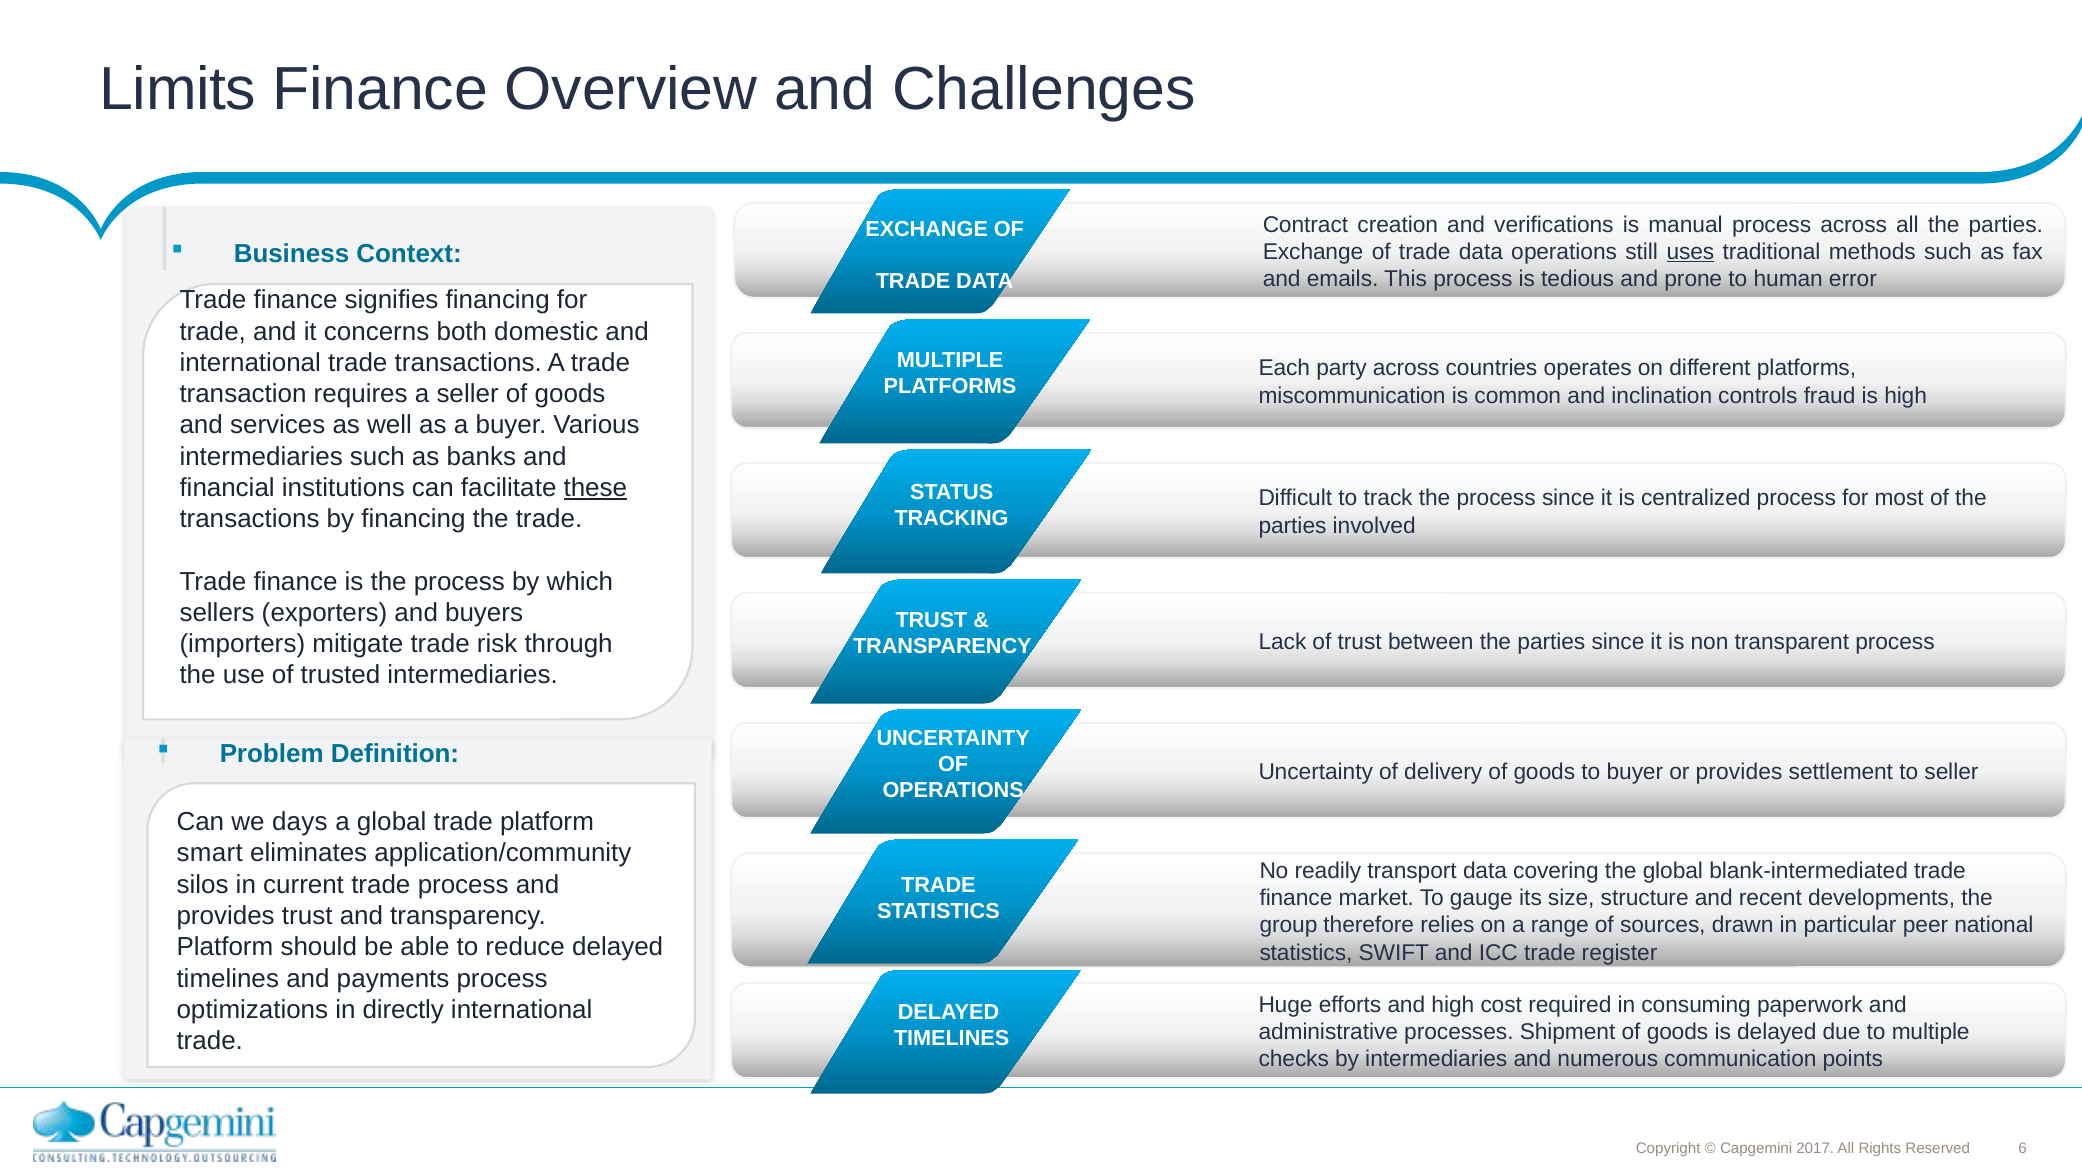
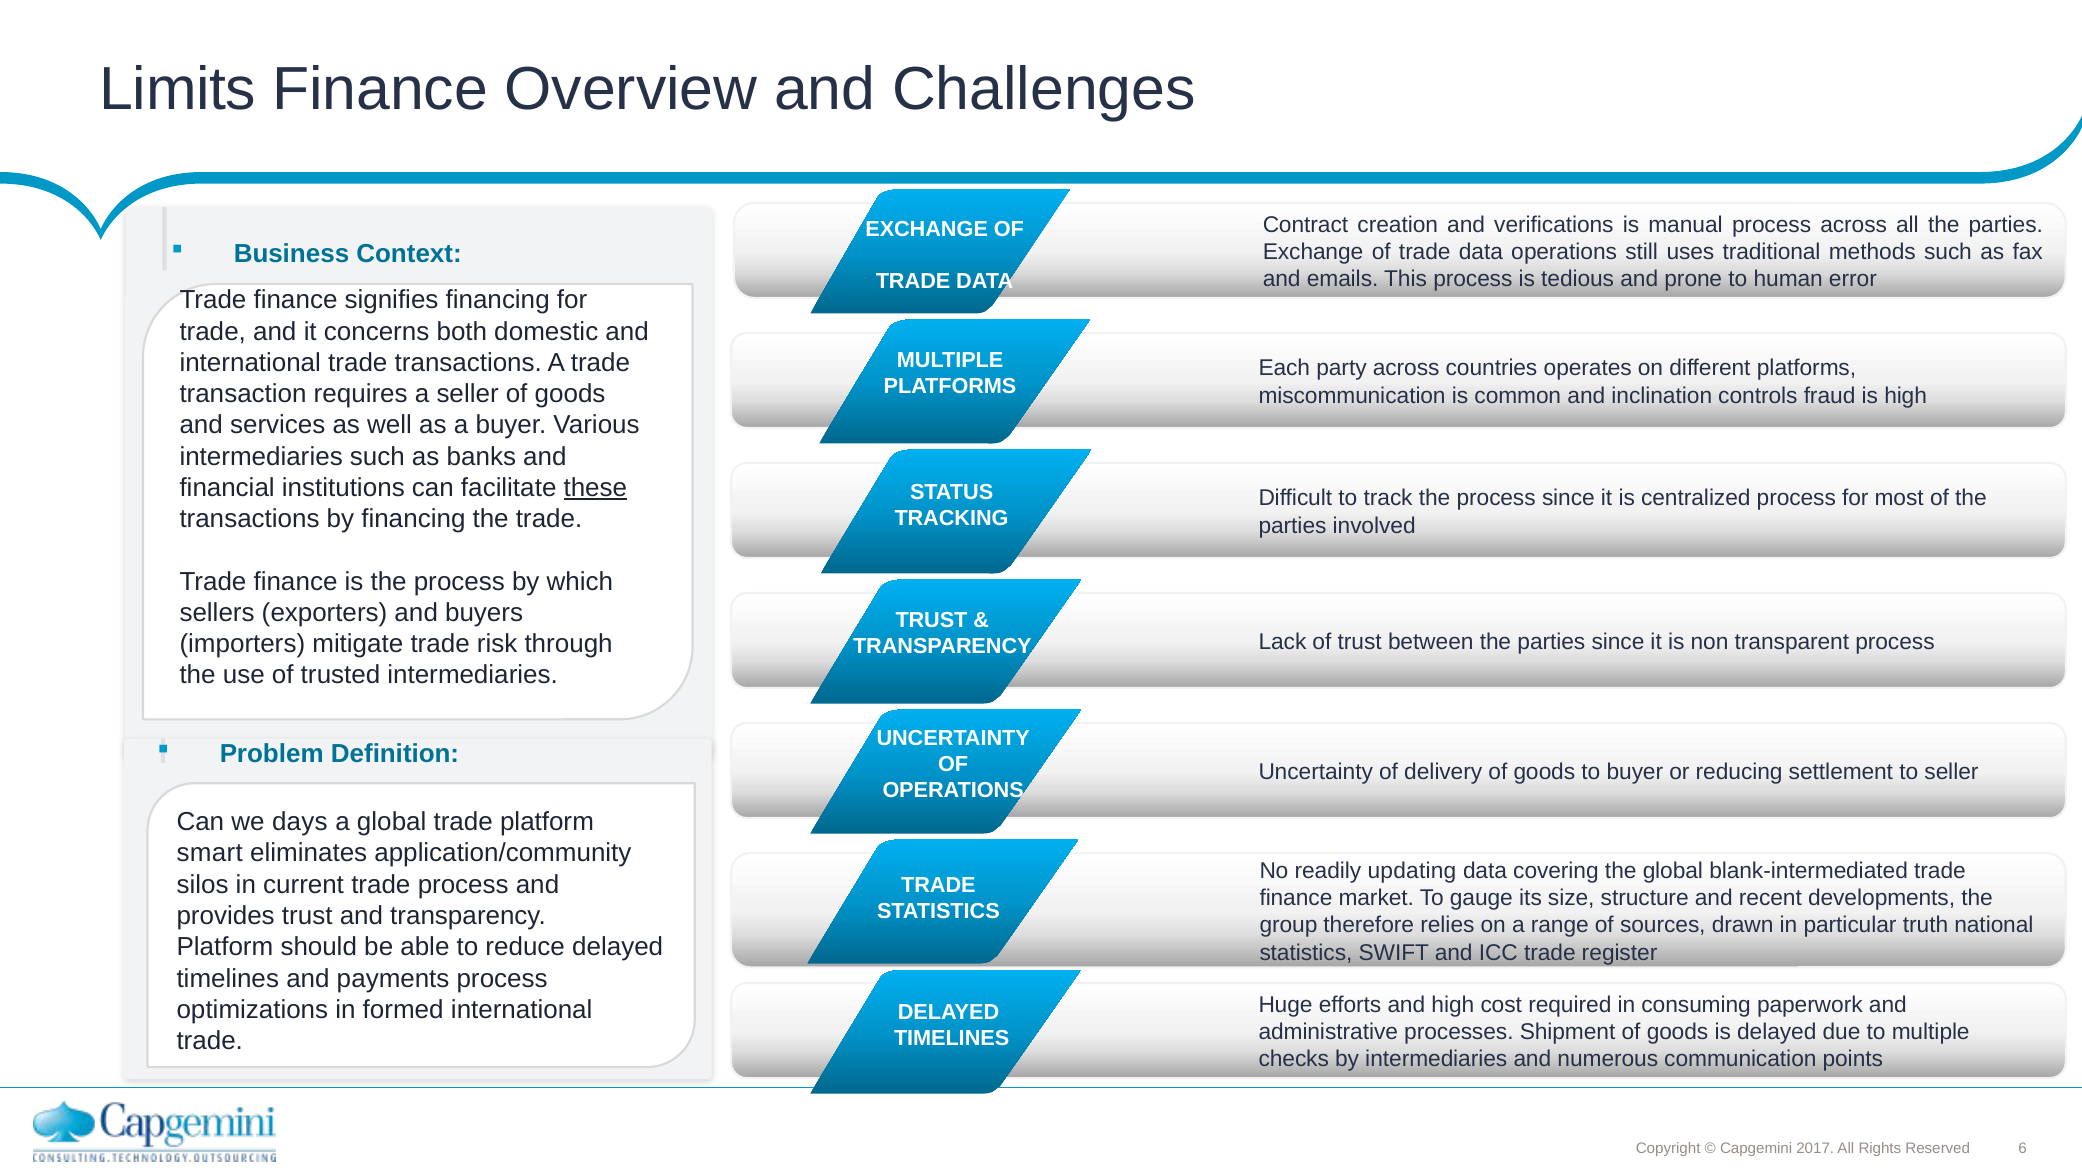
uses underline: present -> none (1690, 252)
or provides: provides -> reducing (1739, 772)
transport: transport -> updating (1412, 870)
peer: peer -> truth (1926, 925)
directly: directly -> formed (403, 1009)
